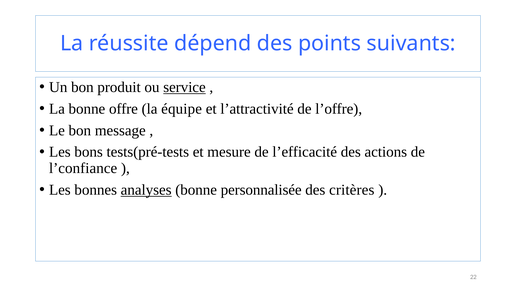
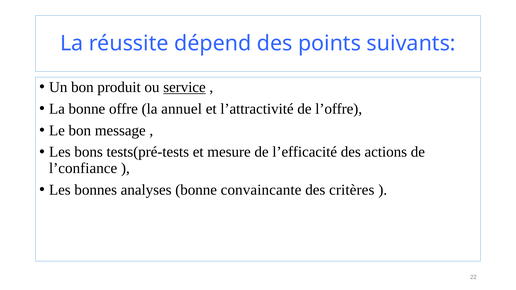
équipe: équipe -> annuel (182, 109)
analyses underline: present -> none (146, 190)
personnalisée: personnalisée -> convaincante (261, 190)
